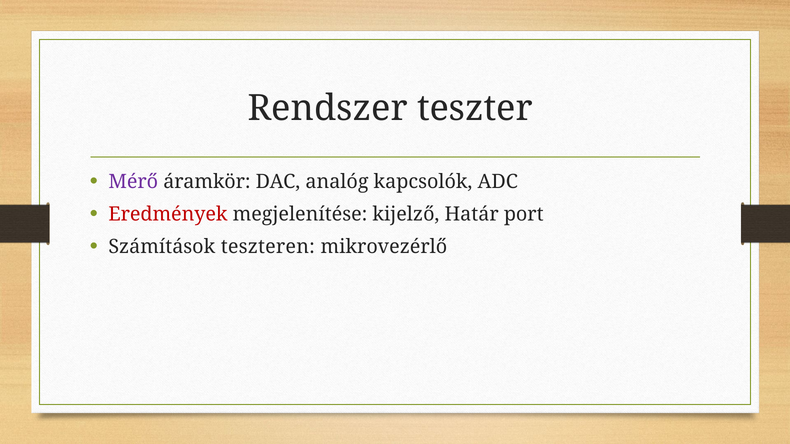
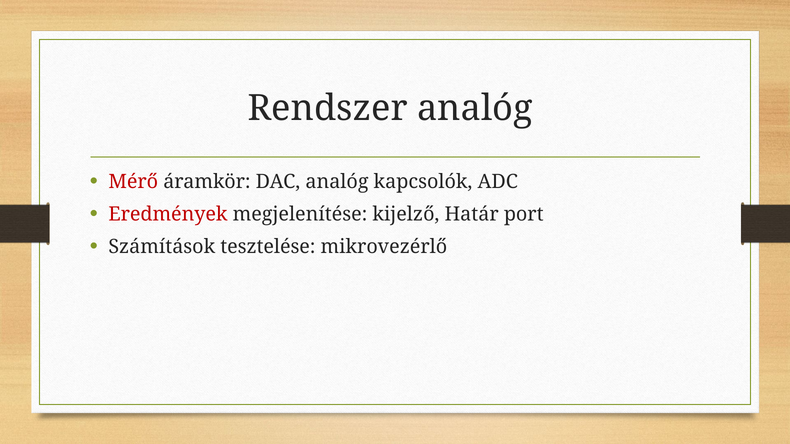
Rendszer teszter: teszter -> analóg (475, 108)
Mérő colour: purple -> red (133, 182)
teszteren: teszteren -> tesztelése (268, 247)
